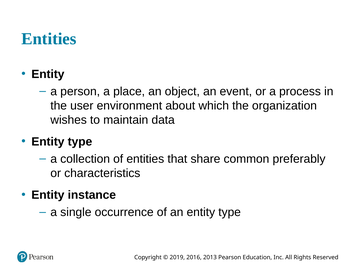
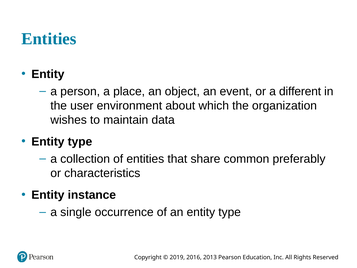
process: process -> different (300, 91)
